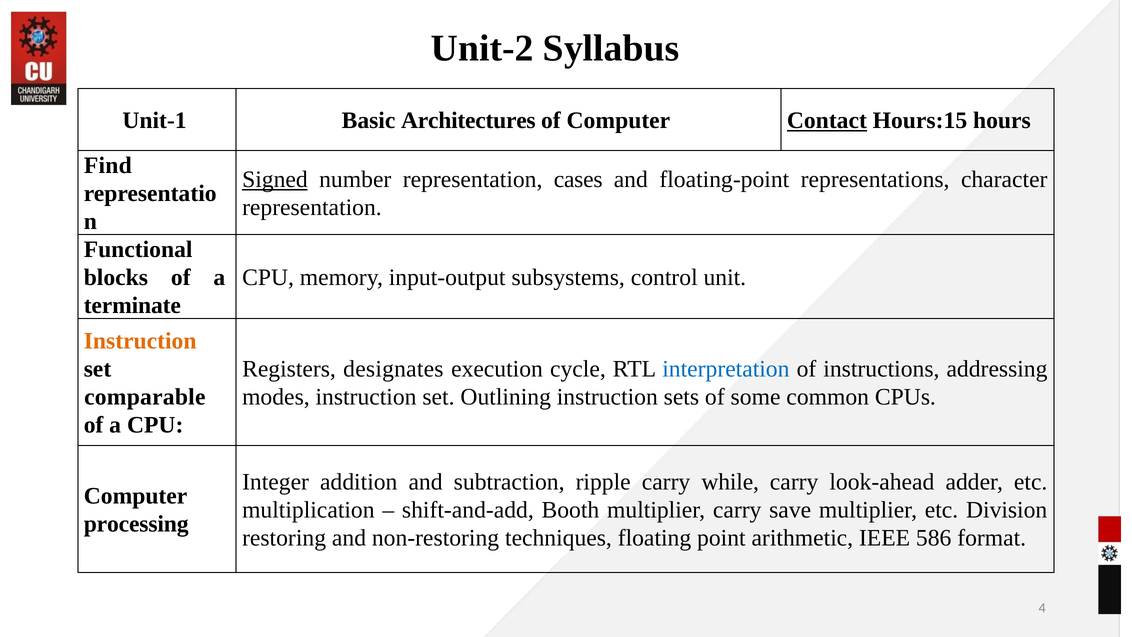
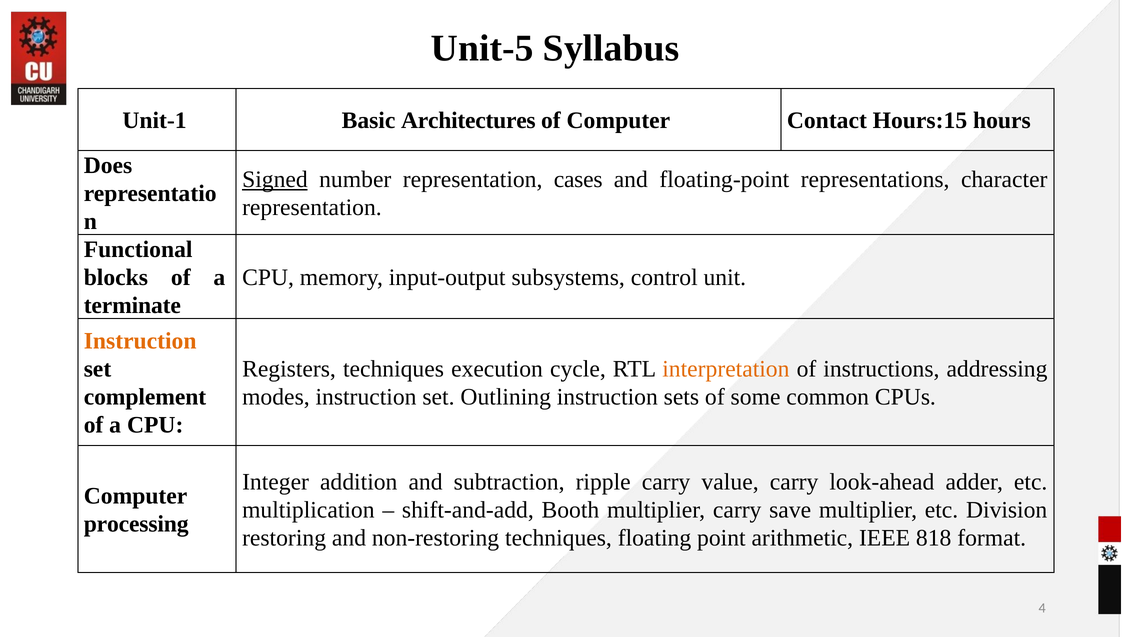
Unit-2: Unit-2 -> Unit-5 (482, 48)
Contact underline: present -> none (827, 121)
Find: Find -> Does (108, 165)
Registers designates: designates -> techniques (394, 369)
interpretation colour: blue -> orange (726, 369)
comparable: comparable -> complement (145, 397)
while: while -> value (730, 482)
586: 586 -> 818 (934, 538)
